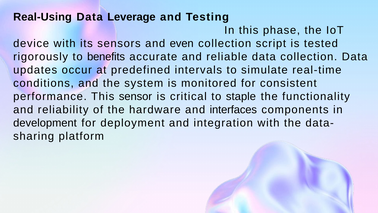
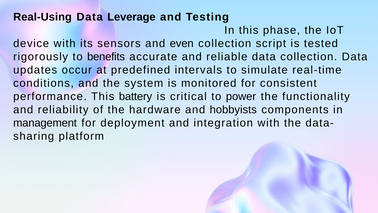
sensor: sensor -> battery (136, 96)
staple: staple -> power (241, 96)
interfaces: interfaces -> hobbyists (233, 110)
development: development -> management (45, 123)
